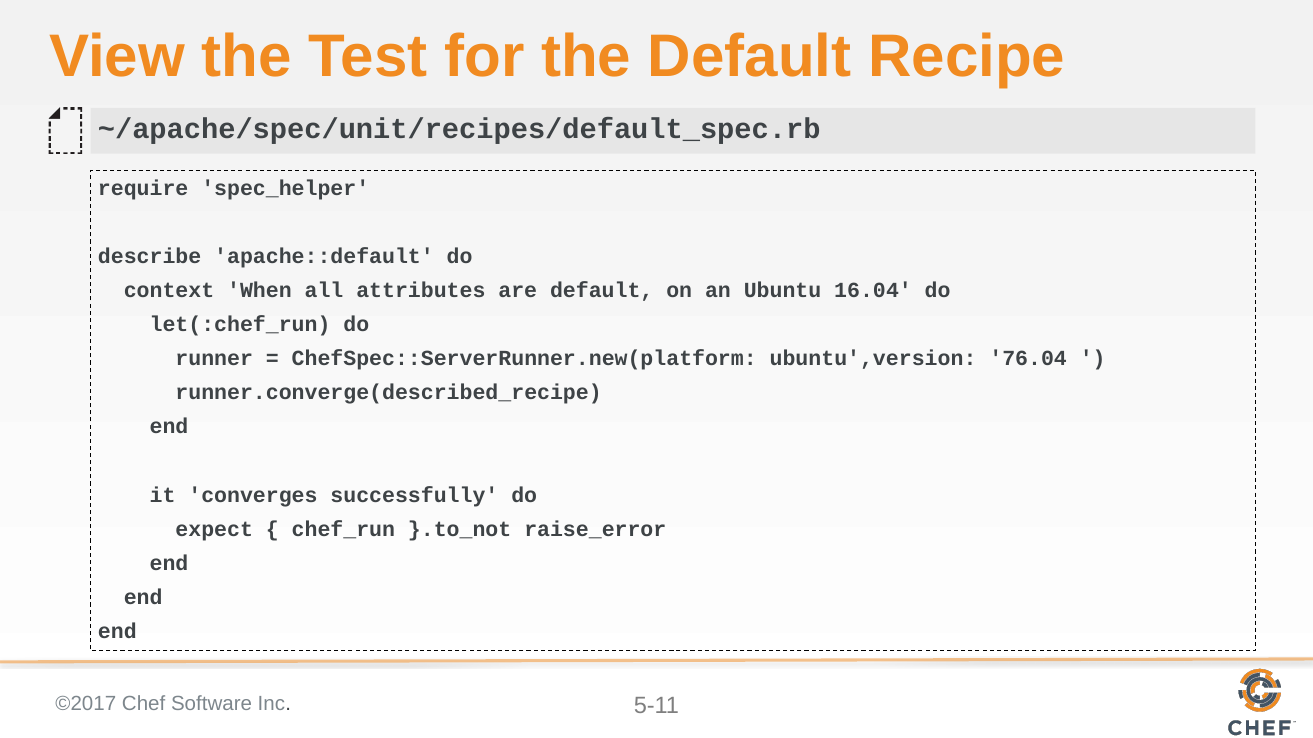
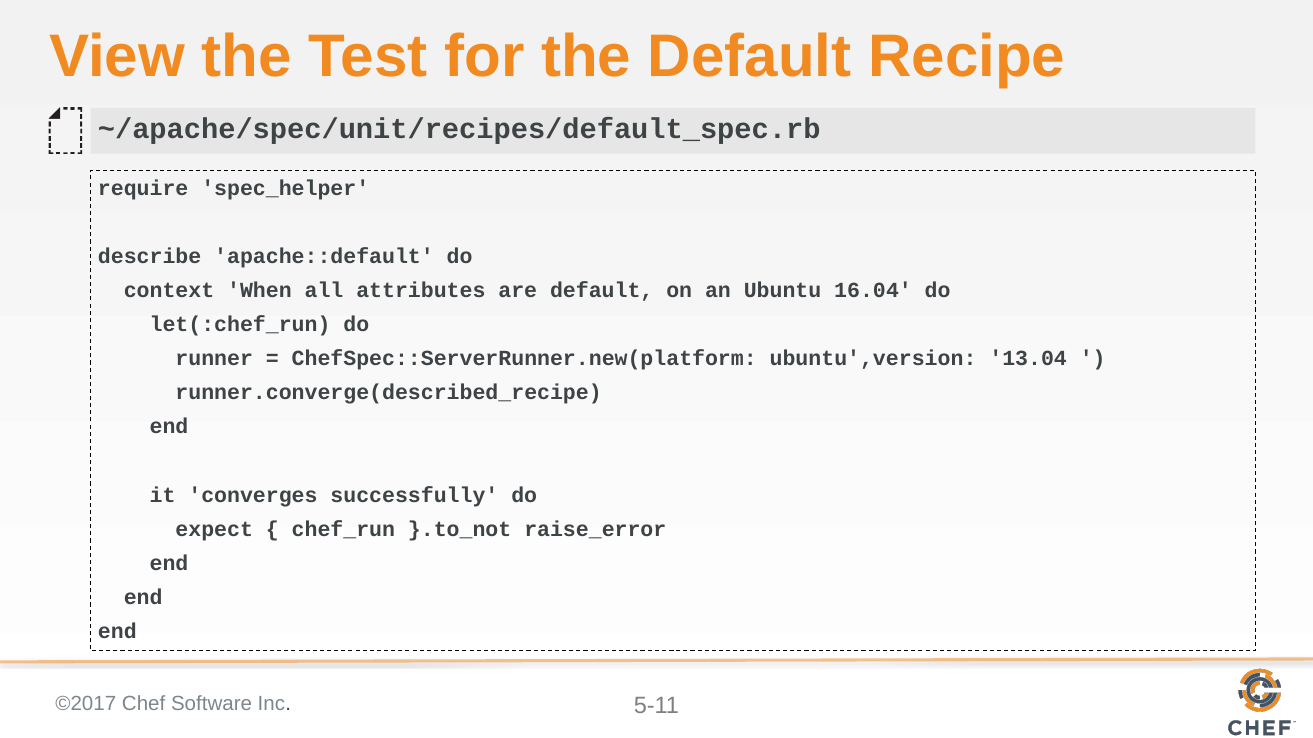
76.04: 76.04 -> 13.04 (1028, 359)
